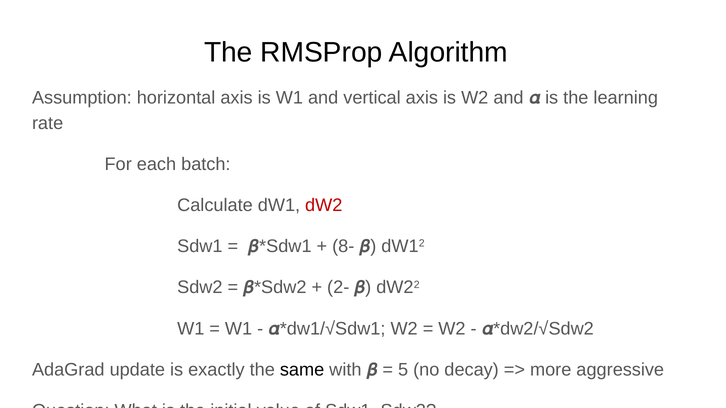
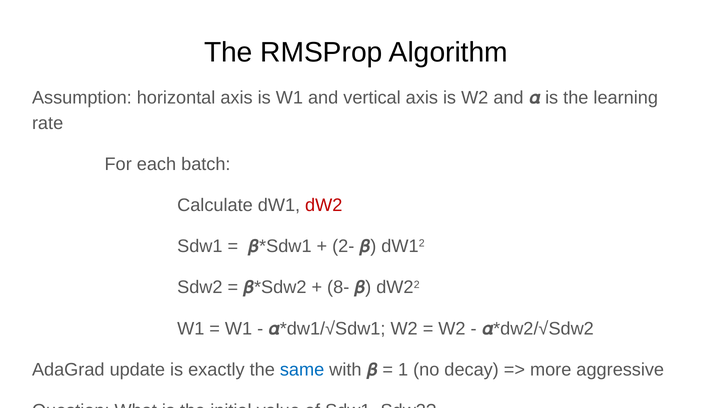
8-: 8- -> 2- (343, 247)
2-: 2- -> 8- (338, 288)
same colour: black -> blue (302, 370)
5: 5 -> 1 (403, 370)
